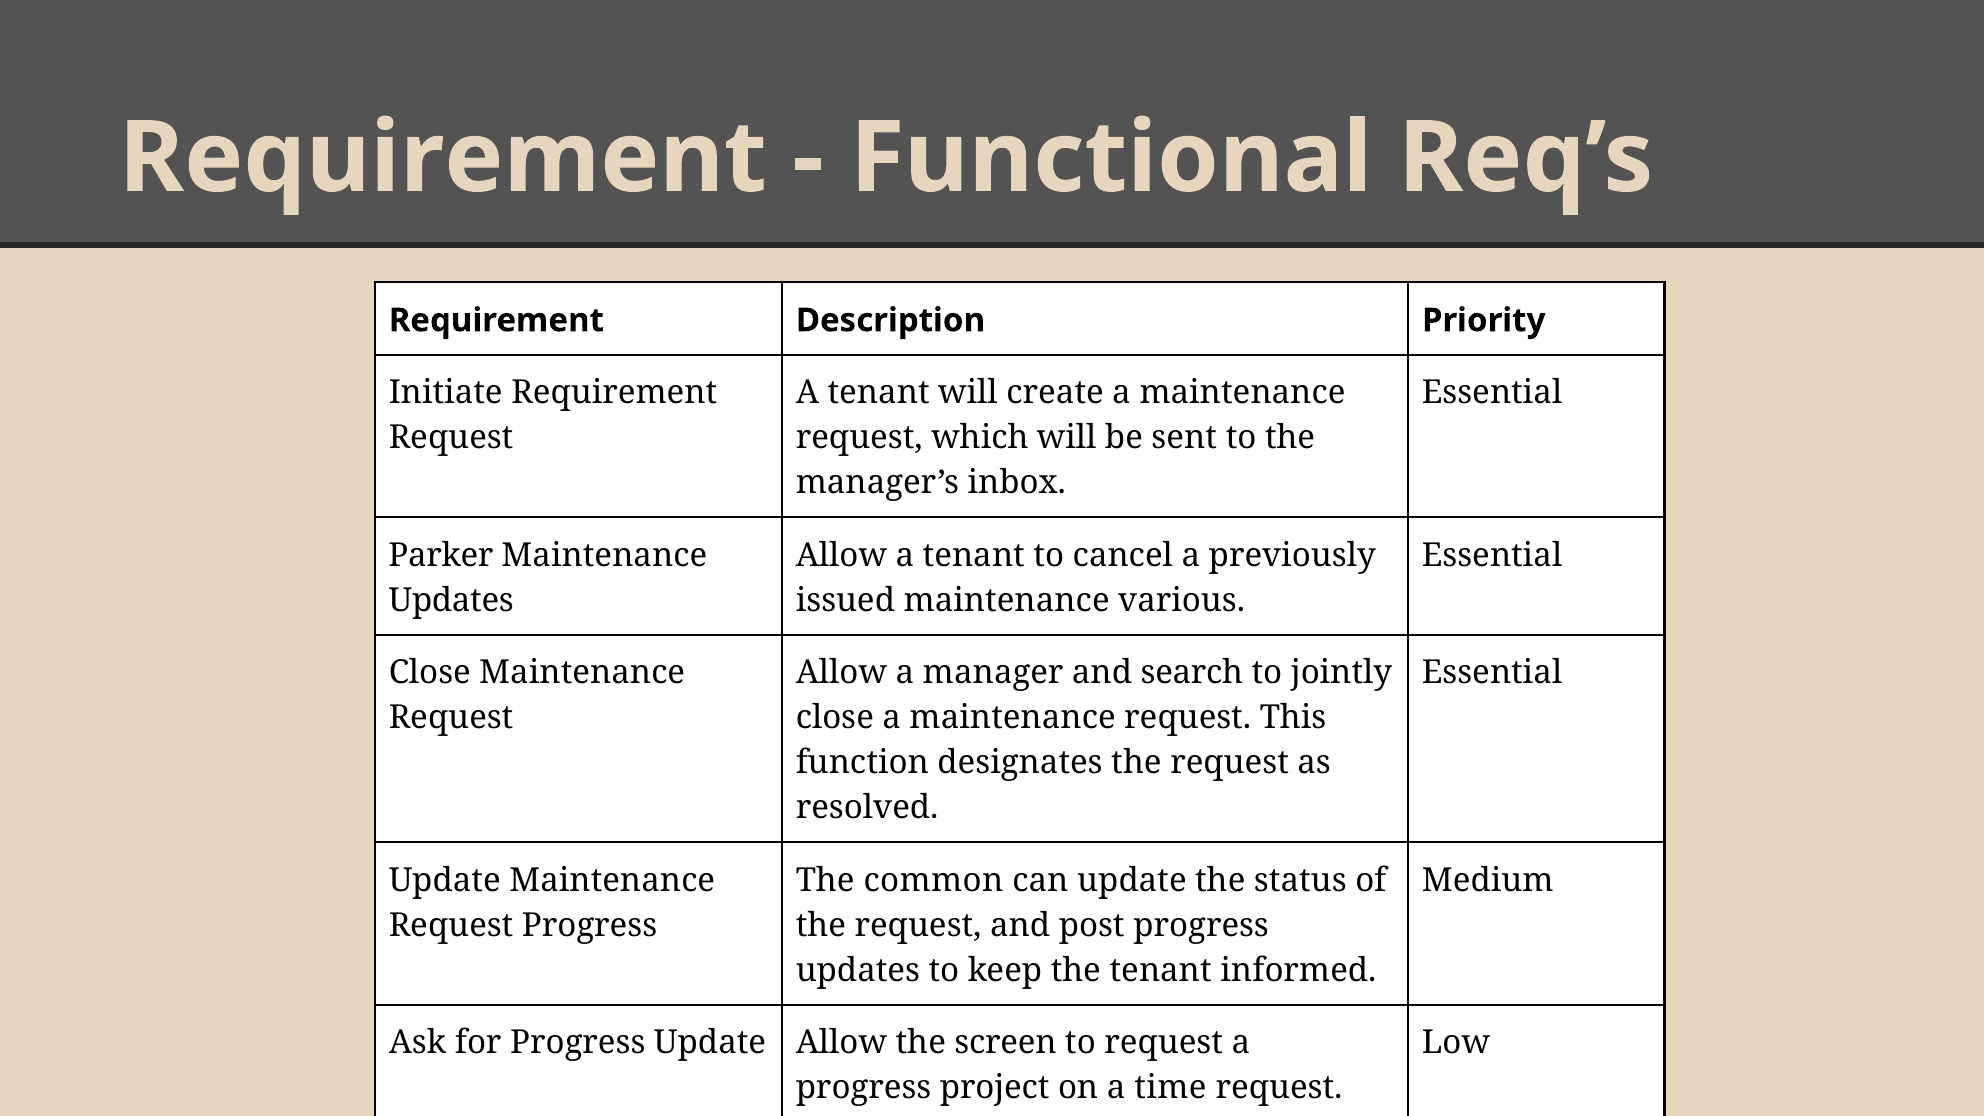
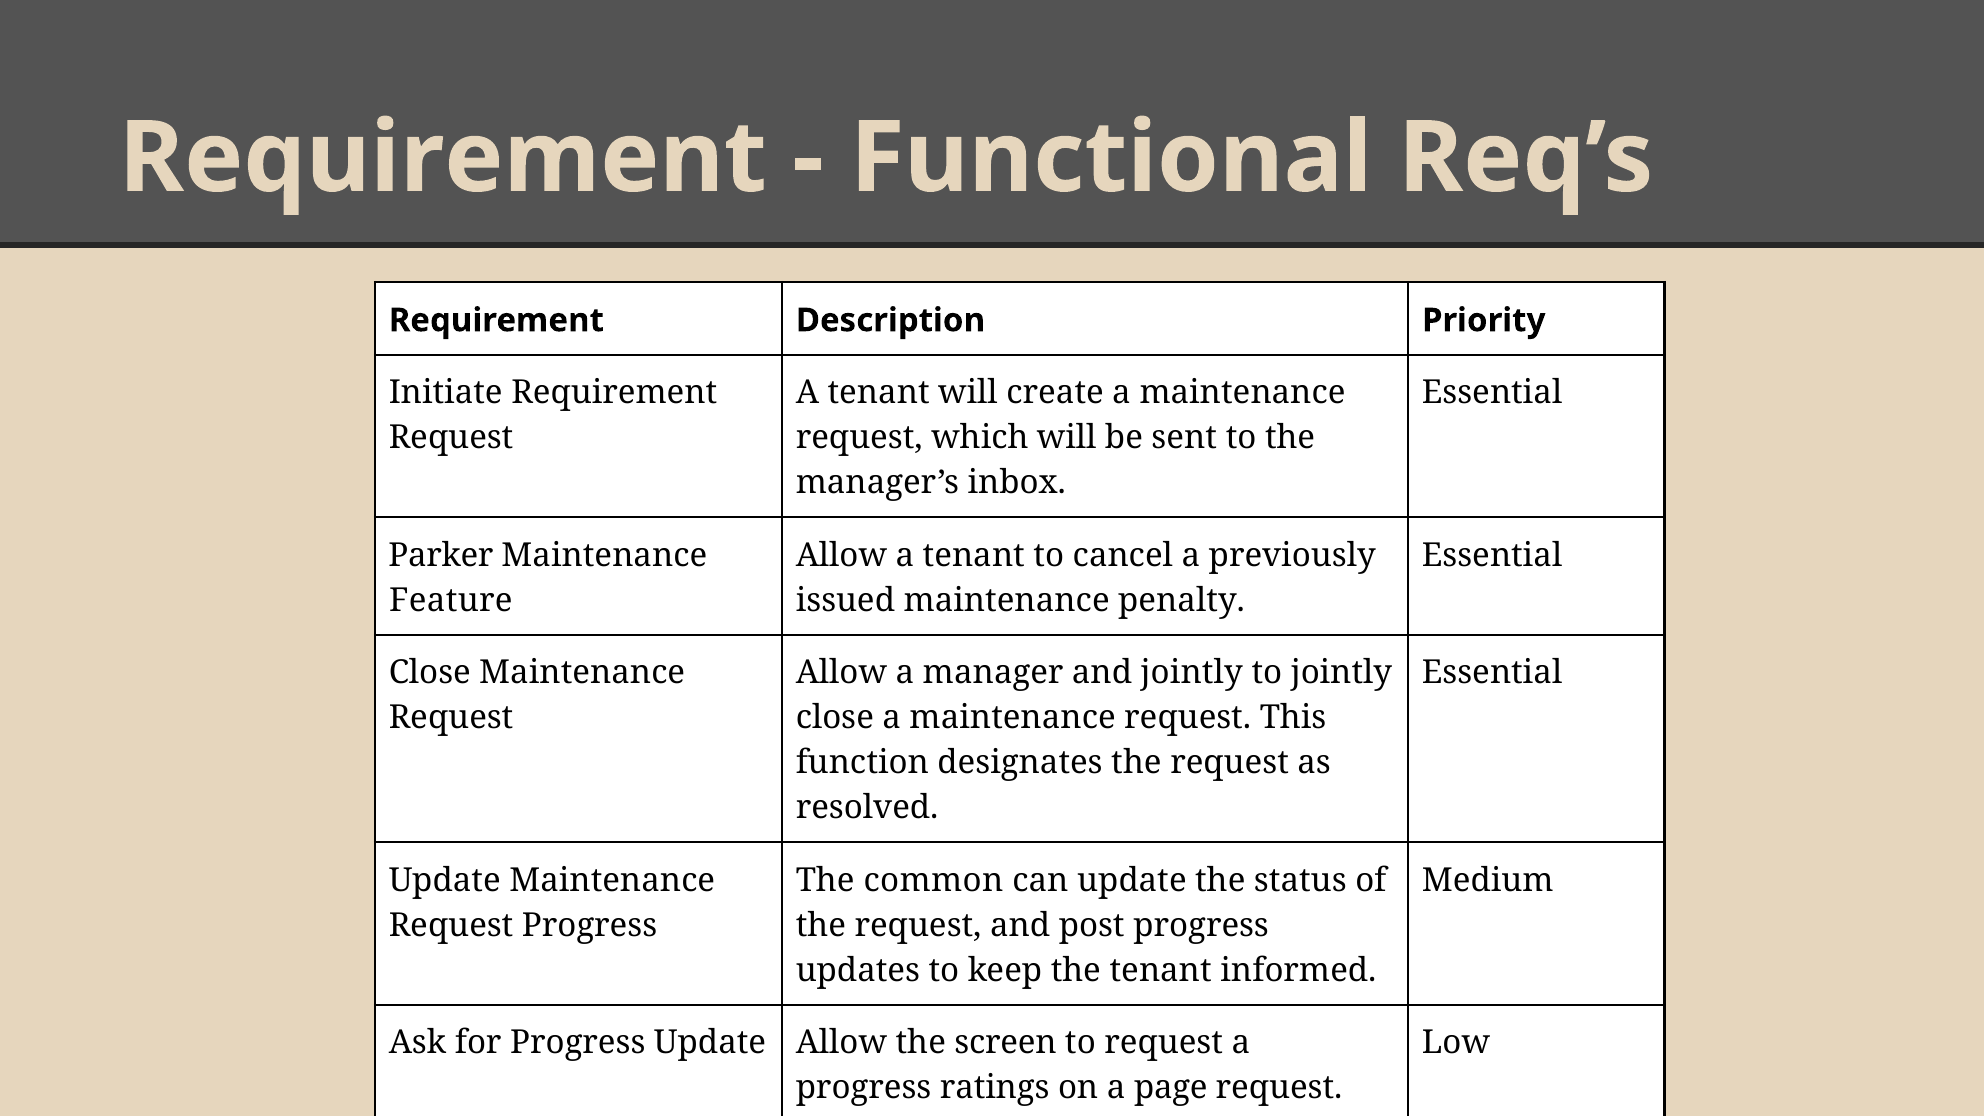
Updates: Updates -> Feature (451, 600)
various: various -> penalty (1182, 600)
and search: search -> jointly (1192, 673)
project: project -> ratings (995, 1088)
time: time -> page (1171, 1088)
